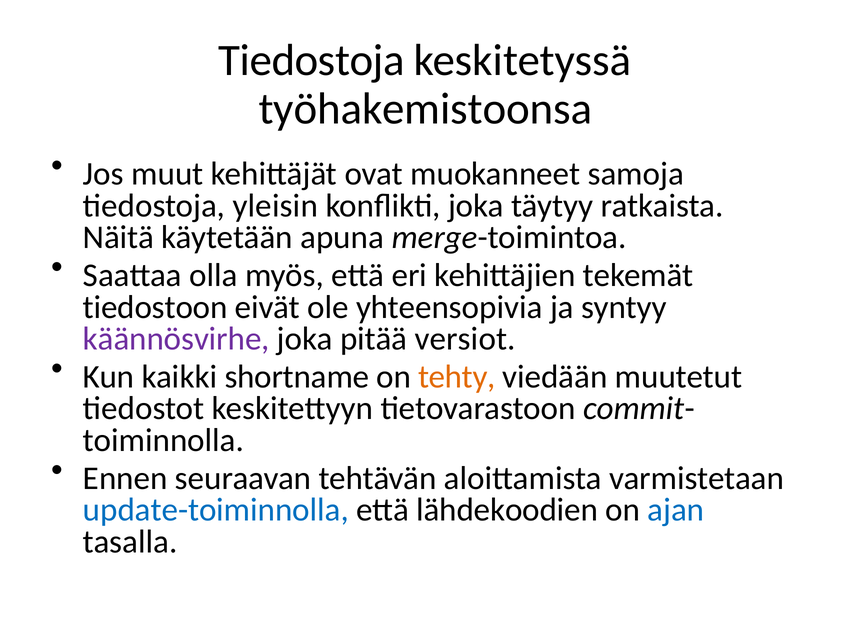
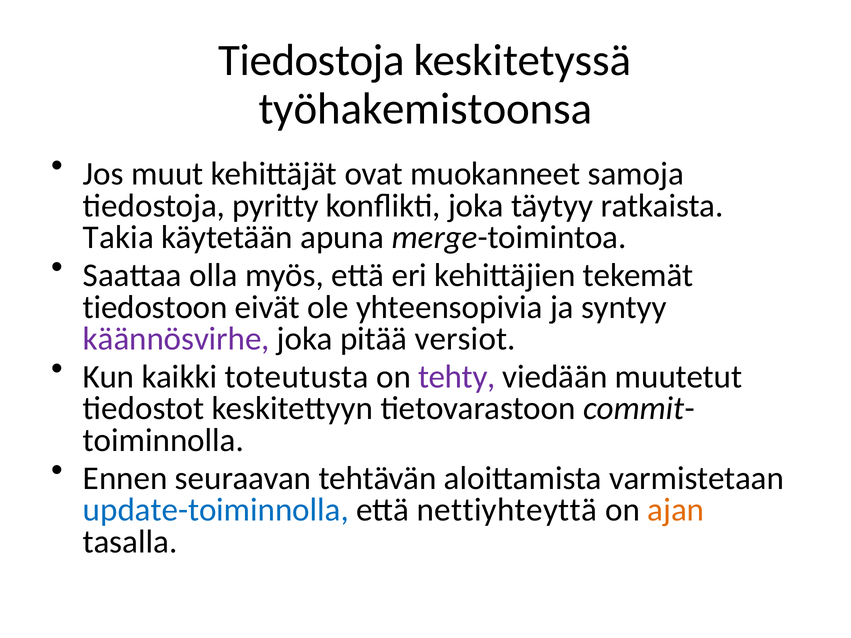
yleisin: yleisin -> pyritty (276, 206)
Näitä: Näitä -> Takia (118, 238)
shortname: shortname -> toteutusta (297, 377)
tehty colour: orange -> purple (457, 377)
lähdekoodien: lähdekoodien -> nettiyhteyttä (507, 510)
ajan colour: blue -> orange (676, 510)
